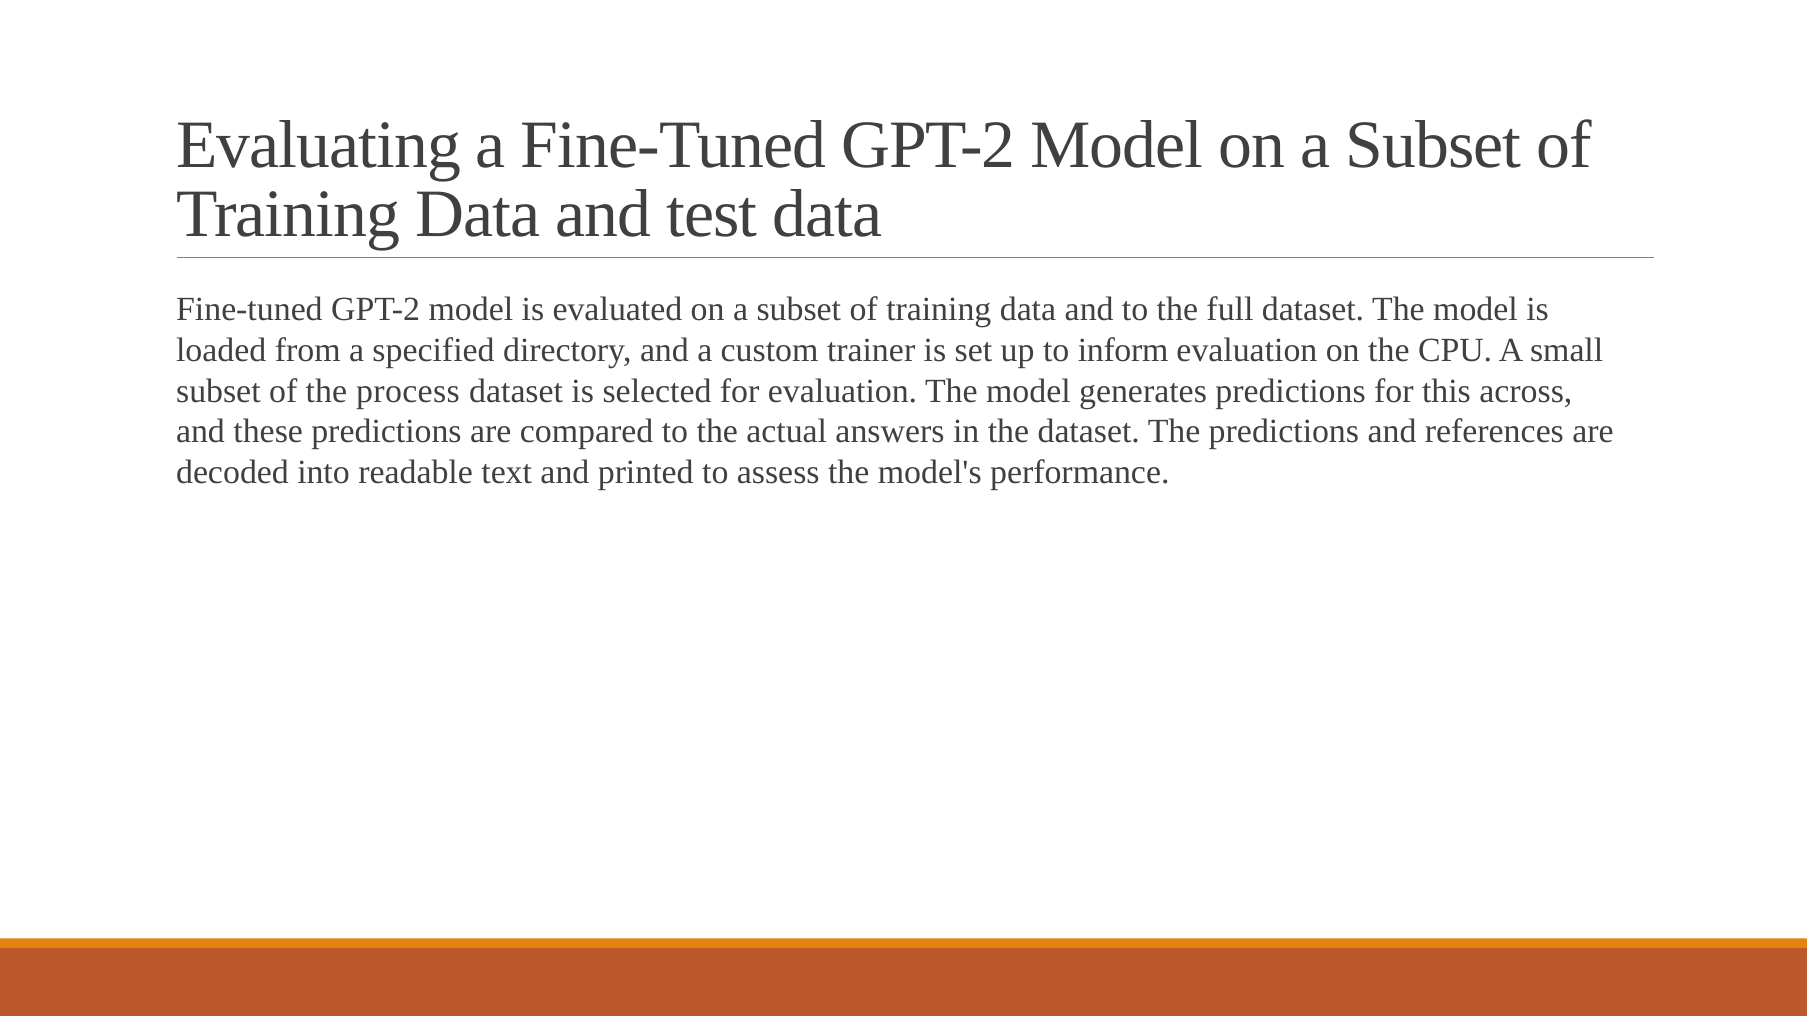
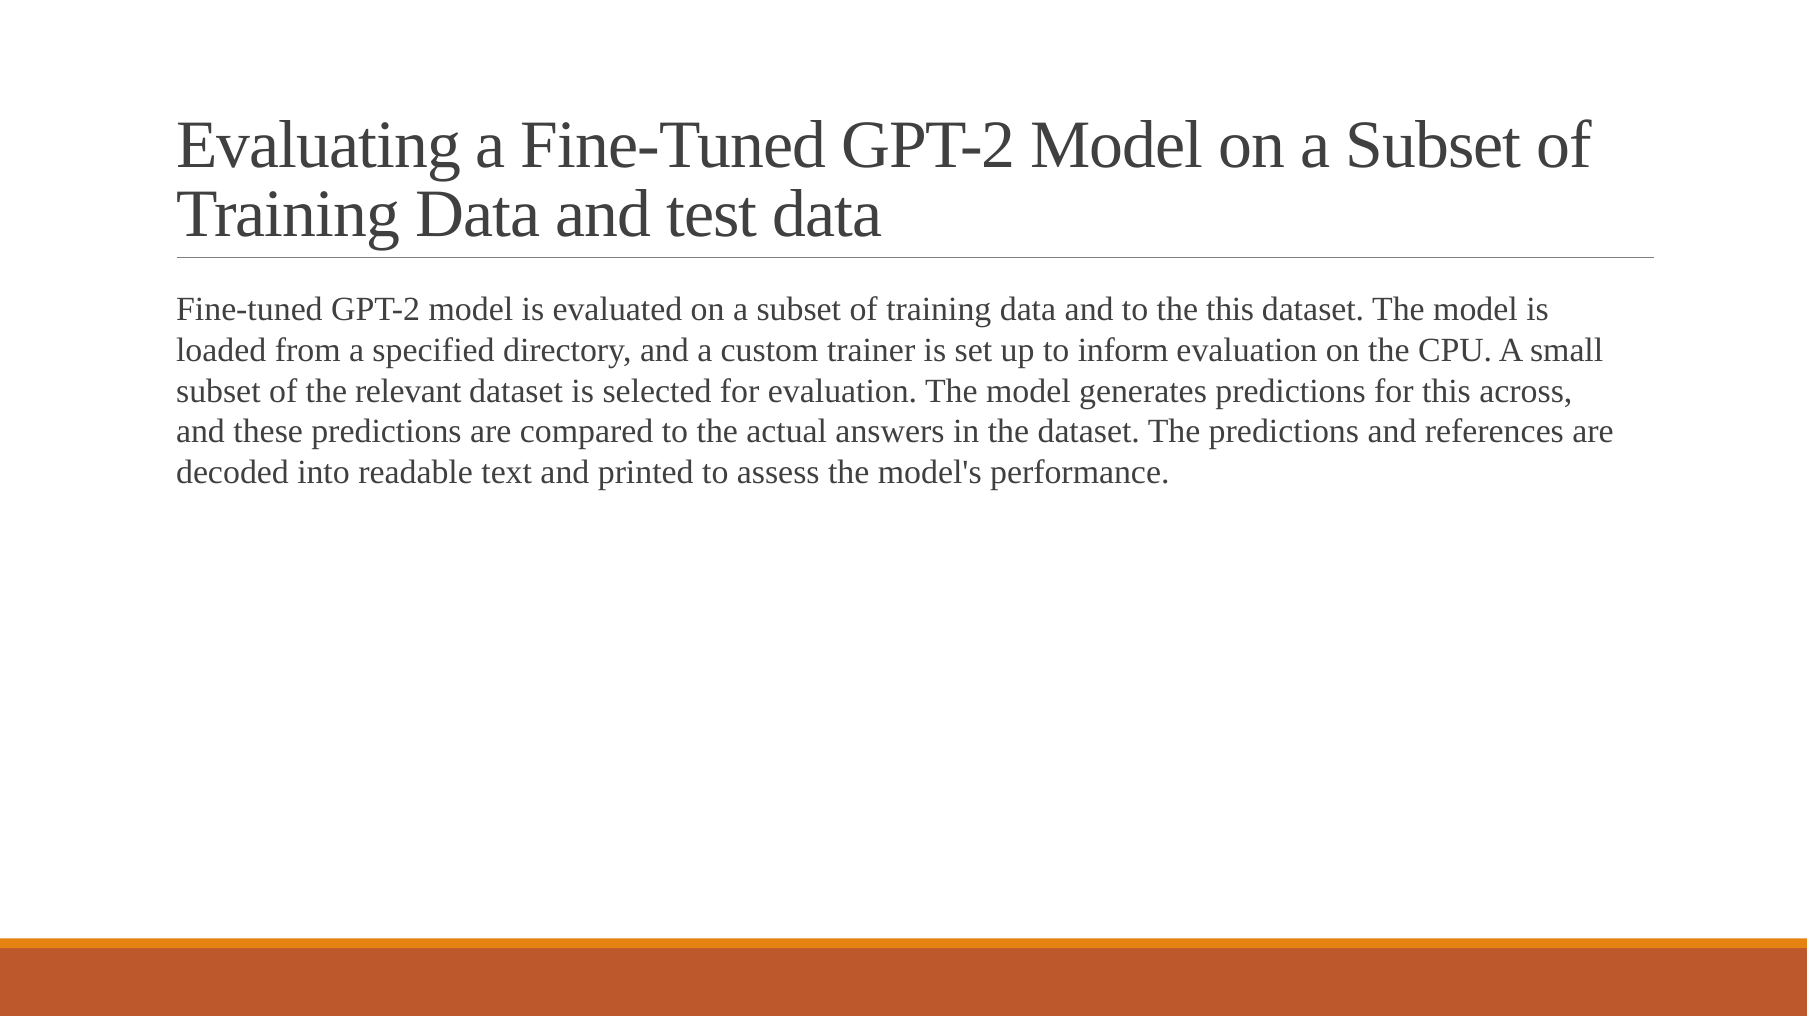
the full: full -> this (1230, 310)
process: process -> relevant (408, 391)
